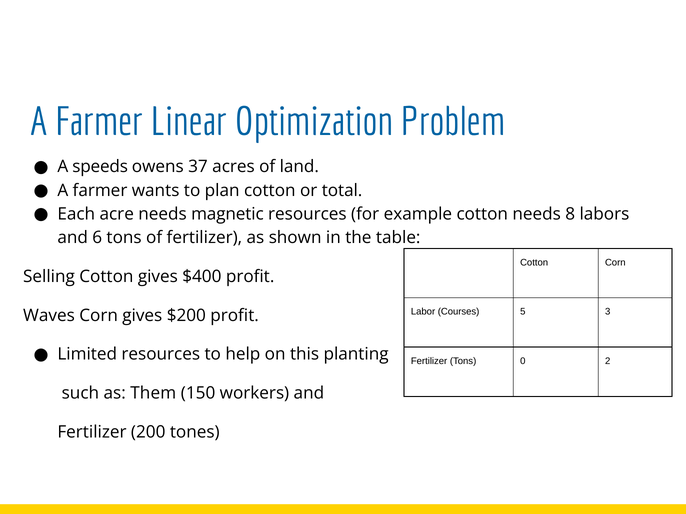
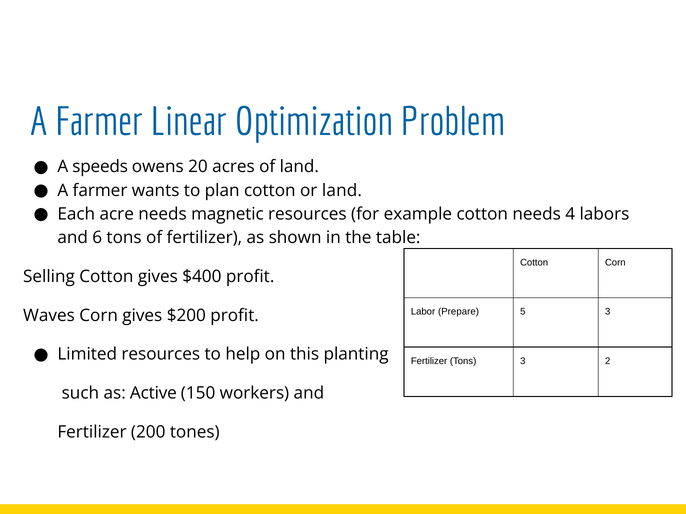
37: 37 -> 20 (198, 167)
or total: total -> land (342, 191)
8: 8 -> 4 (570, 214)
Courses: Courses -> Prepare (459, 312)
Tons 0: 0 -> 3 (523, 361)
Them: Them -> Active (153, 393)
